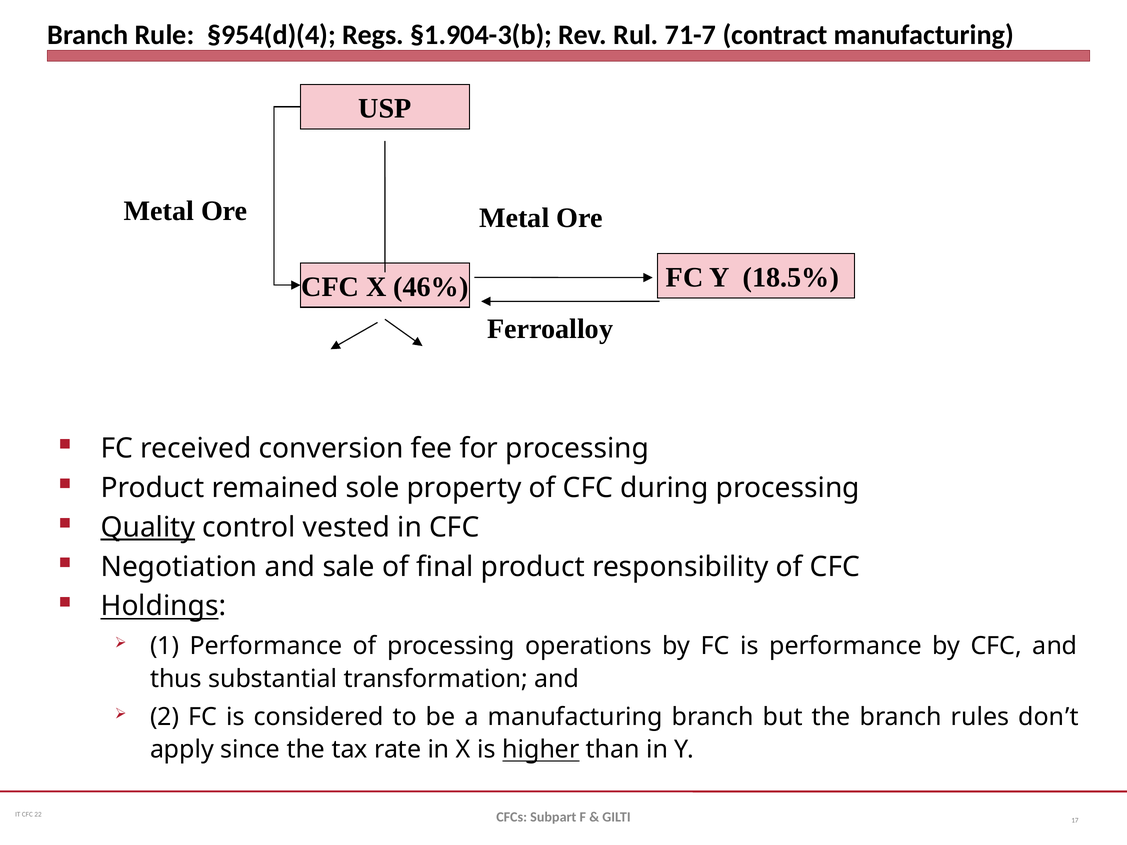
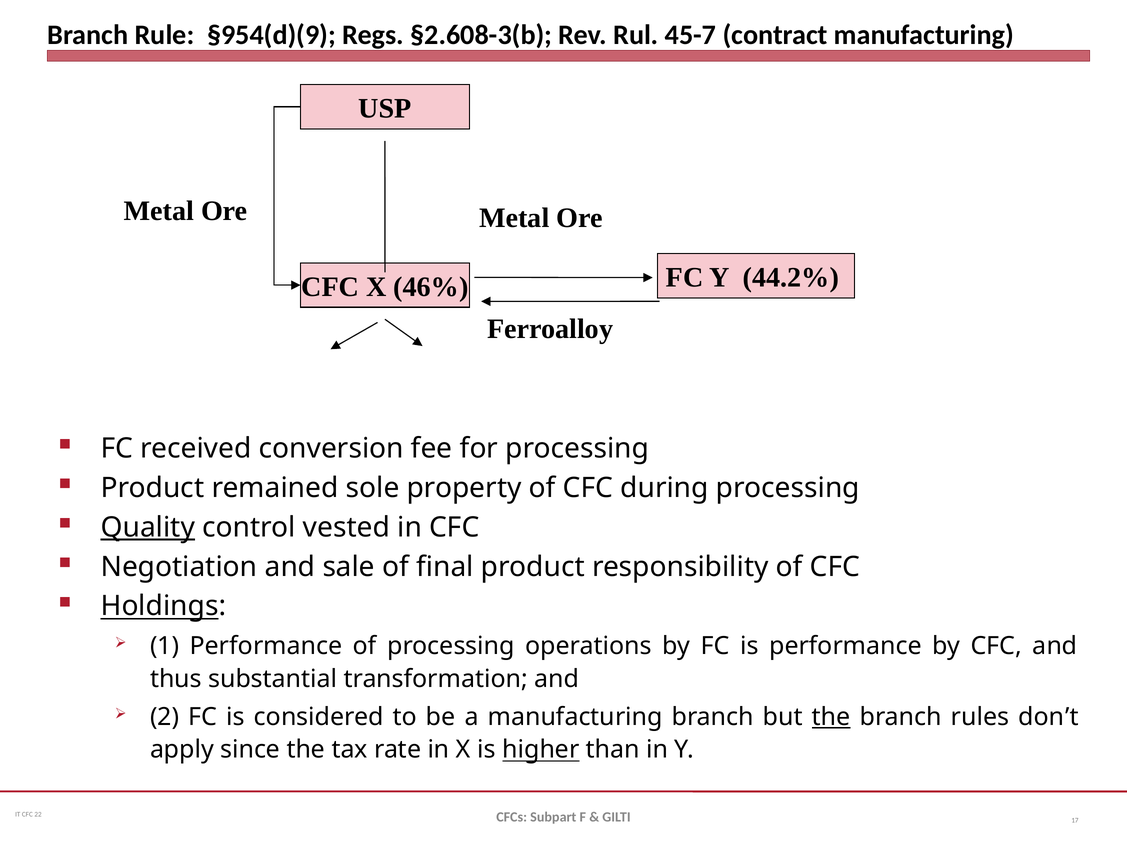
§954(d)(4: §954(d)(4 -> §954(d)(9 (272, 35)
§1.904-3(b: §1.904-3(b -> §2.608-3(b (481, 35)
71-7: 71-7 -> 45-7 (690, 35)
18.5%: 18.5% -> 44.2% (791, 278)
the underline: none -> present (831, 717)
